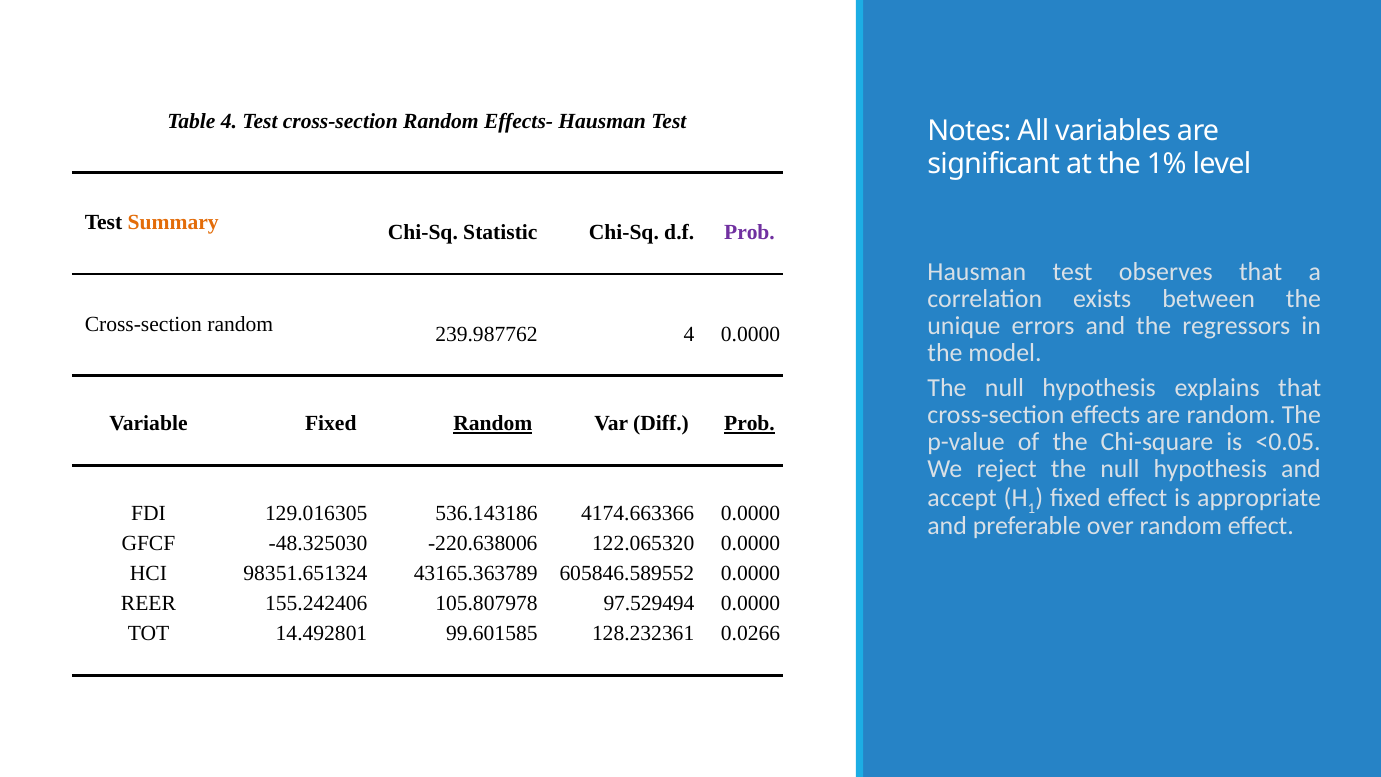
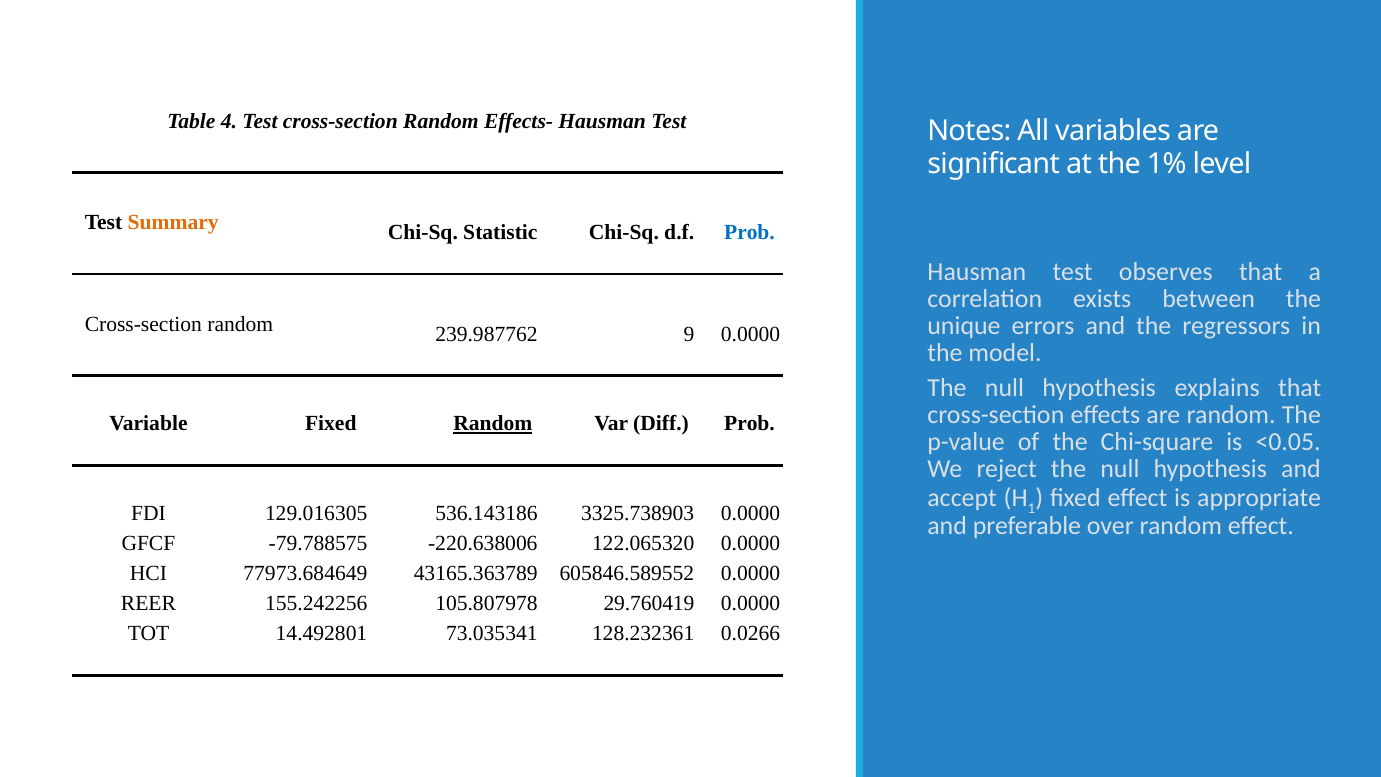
Prob colour: purple -> blue (750, 232)
239.987762 4: 4 -> 9 (689, 334)
Prob underline: present -> none (750, 424)
4174.663366: 4174.663366 -> 3325.738903 (638, 514)
-48.325030: -48.325030 -> -79.788575 (318, 544)
98351.651324: 98351.651324 -> 77973.684649 (305, 574)
155.242406: 155.242406 -> 155.242256 (316, 604)
97.529494: 97.529494 -> 29.760419 (649, 604)
99.601585: 99.601585 -> 73.035341 (492, 634)
